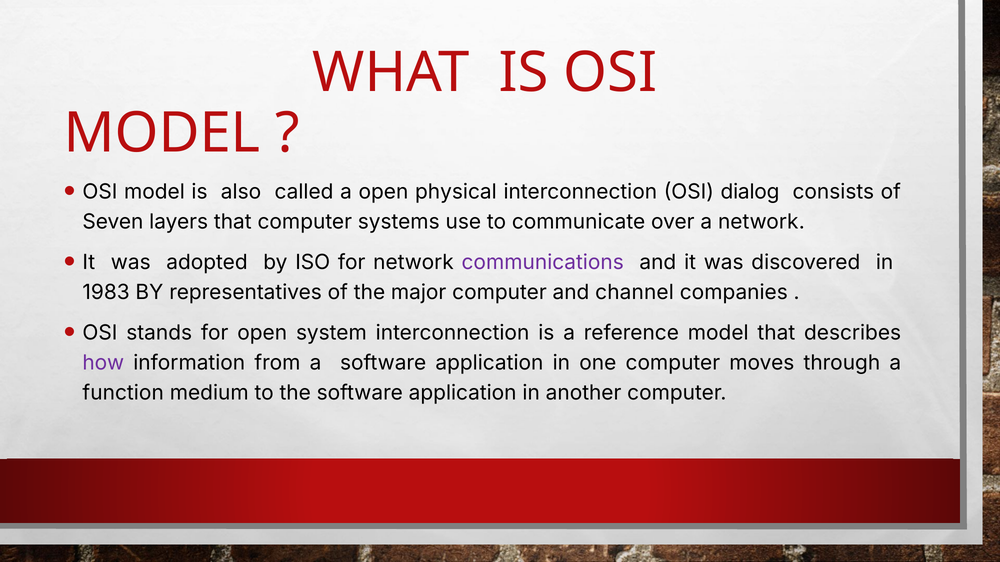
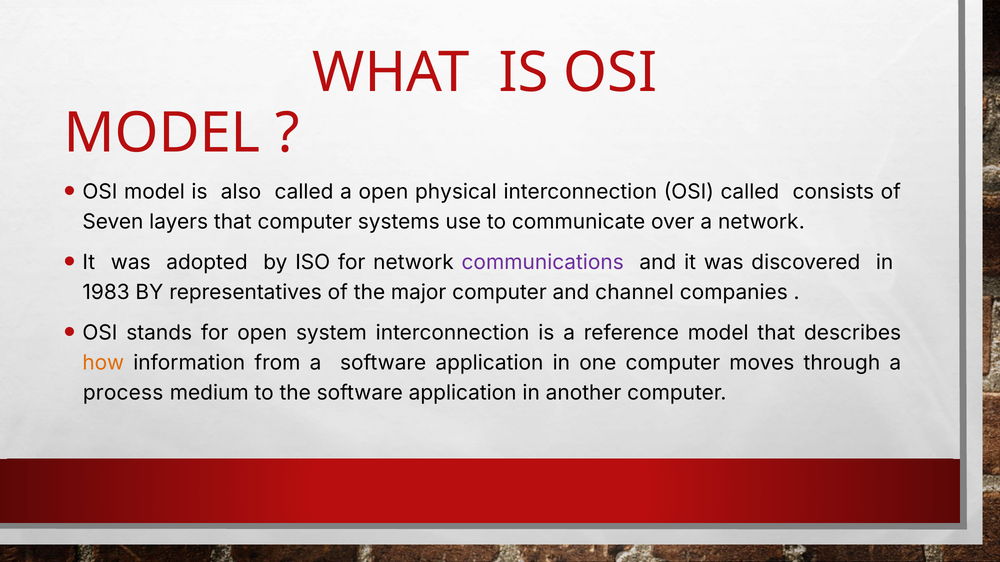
OSI dialog: dialog -> called (750, 192)
how colour: purple -> orange (103, 363)
function: function -> process (123, 393)
